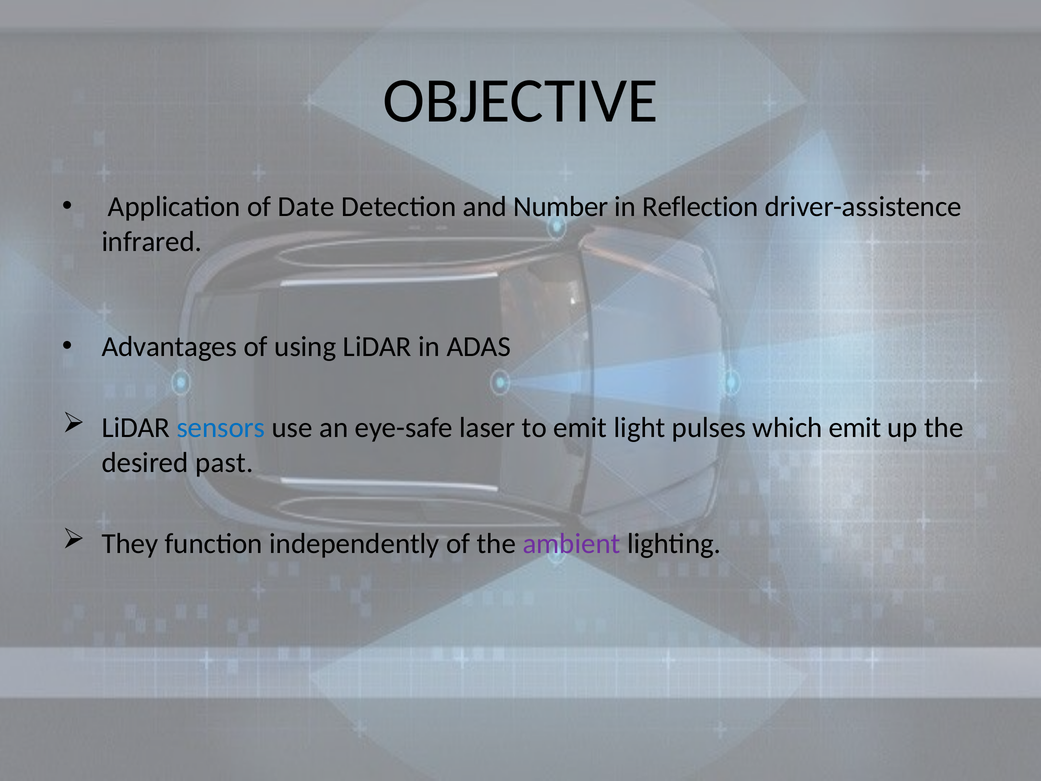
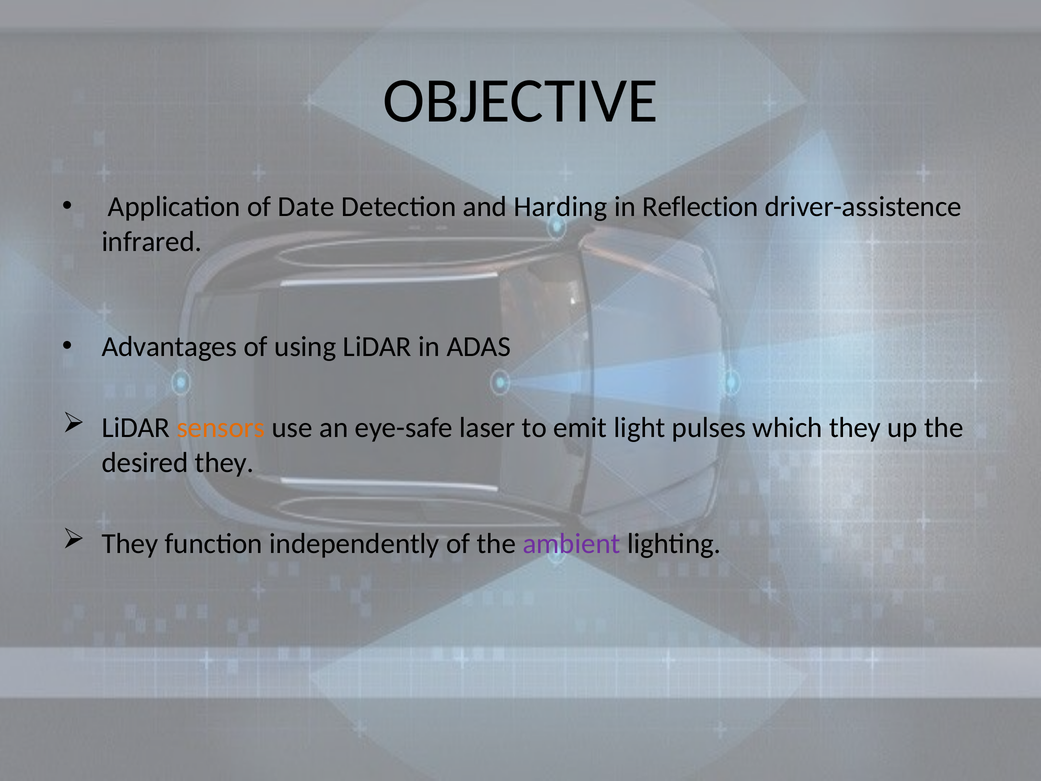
Number: Number -> Harding (560, 207)
sensors colour: blue -> orange (221, 428)
which emit: emit -> they (855, 428)
desired past: past -> they (225, 462)
